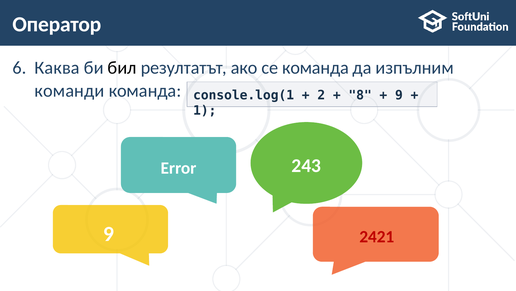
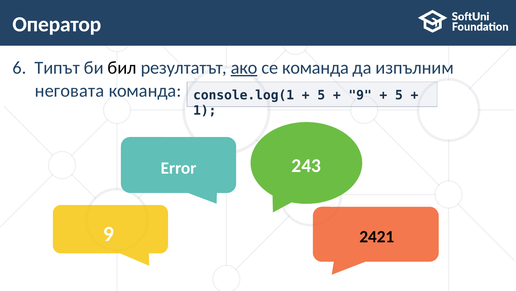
Каква: Каква -> Типът (57, 68)
ако underline: none -> present (244, 68)
команди: команди -> неговата (69, 91)
2: 2 -> 5 (321, 95)
8: 8 -> 9 (360, 95)
9: 9 -> 5 (399, 95)
2421 colour: red -> black (377, 236)
